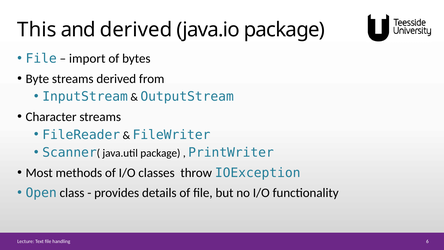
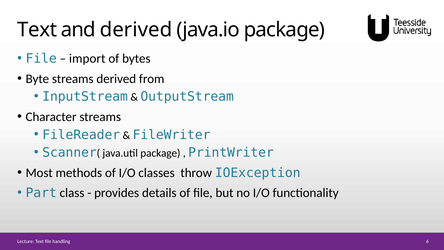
This: This -> Text (37, 30)
Open: Open -> Part (41, 193)
